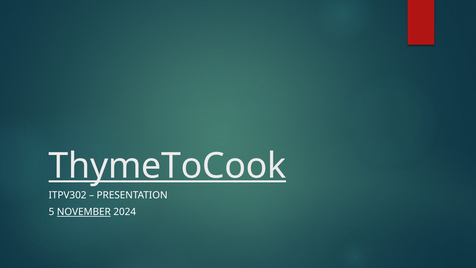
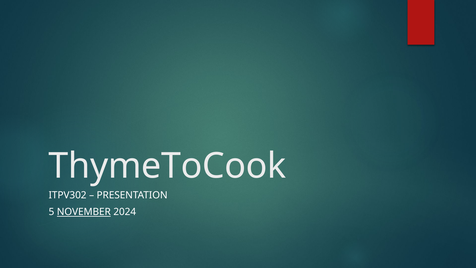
ThymeToCook underline: present -> none (167, 166)
